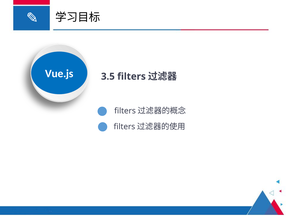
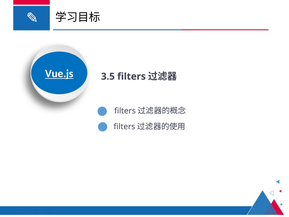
Vue.js underline: none -> present (59, 74)
